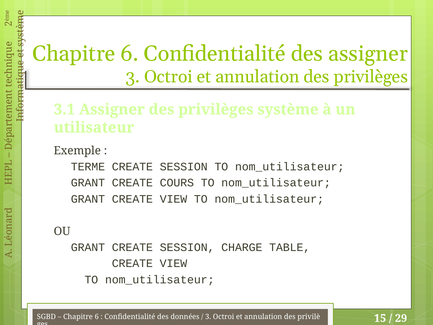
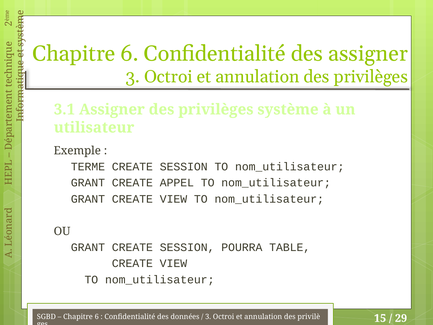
COURS: COURS -> APPEL (177, 183)
CHARGE: CHARGE -> POURRA (242, 247)
